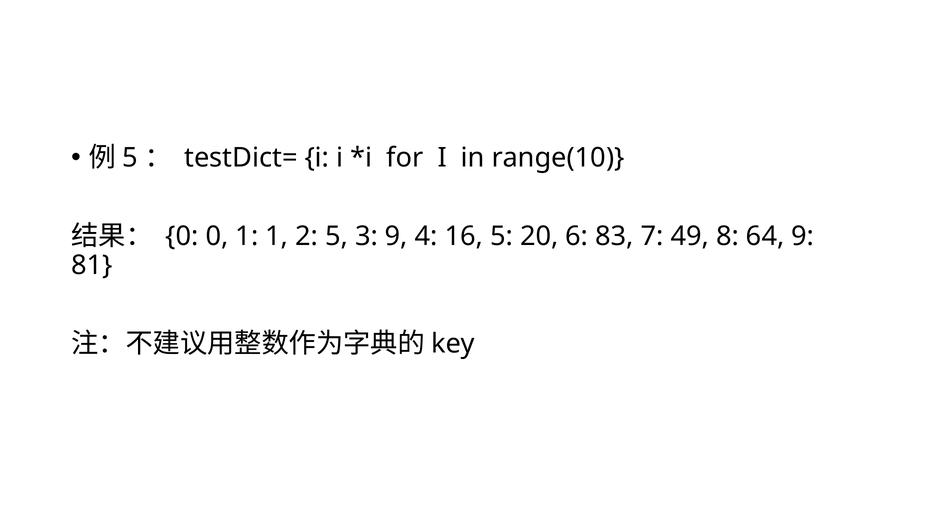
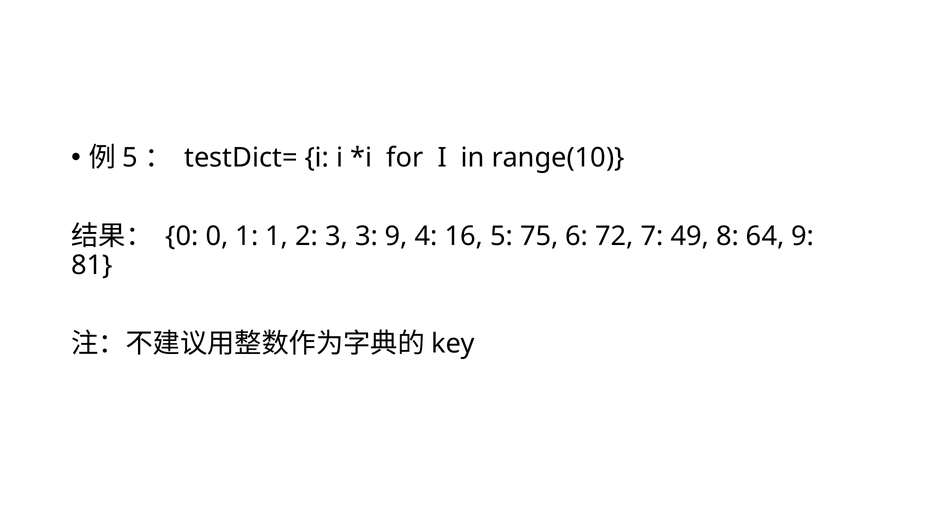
2 5: 5 -> 3 (337, 236)
20: 20 -> 75 (539, 236)
83: 83 -> 72 (614, 236)
